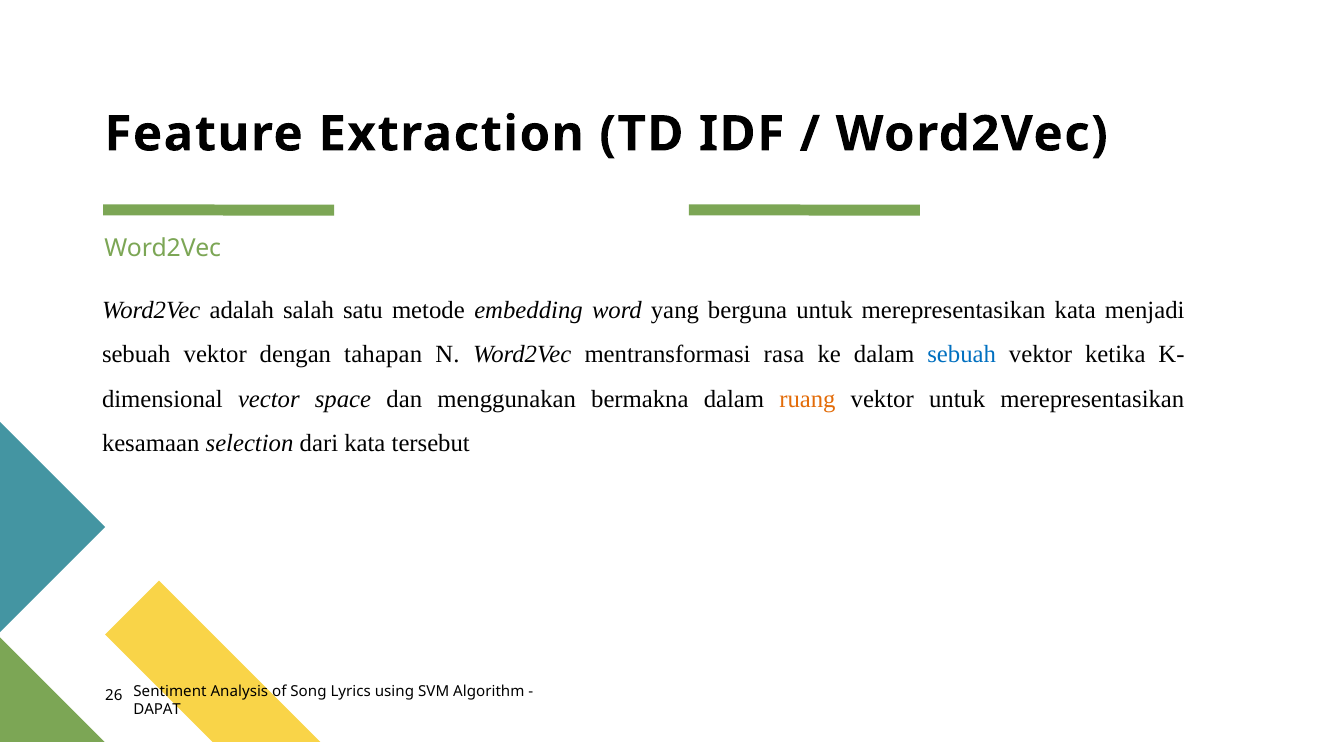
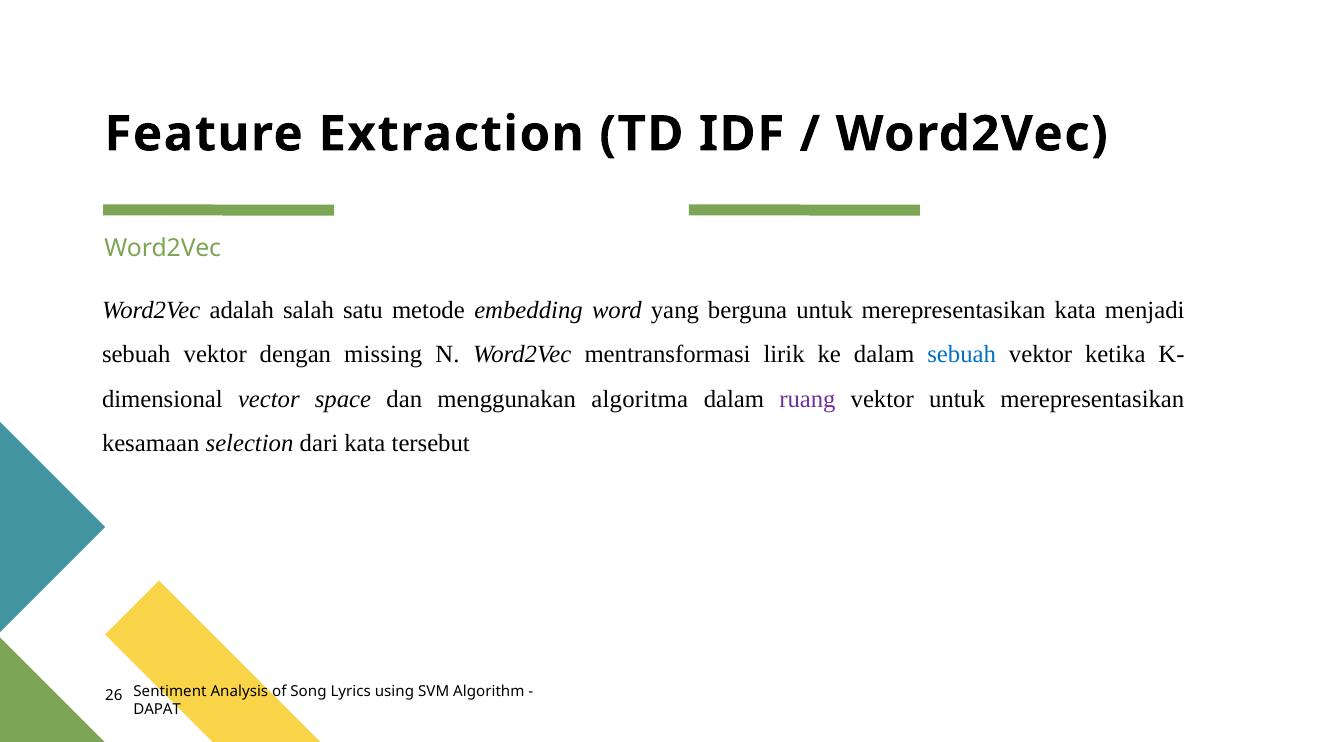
tahapan: tahapan -> missing (383, 355)
rasa: rasa -> lirik (784, 355)
bermakna: bermakna -> algoritma (640, 399)
ruang colour: orange -> purple (807, 399)
